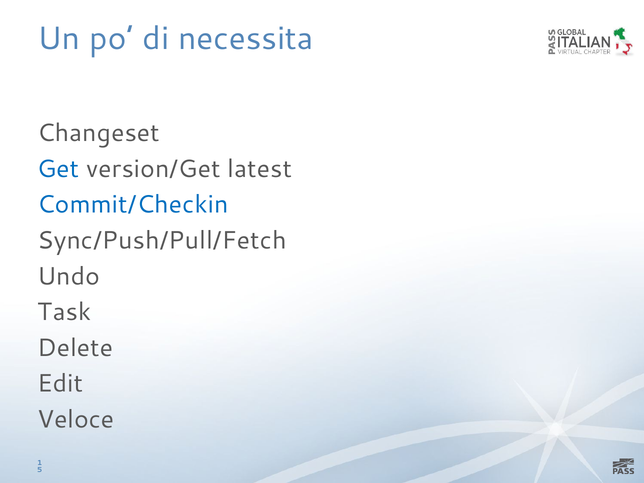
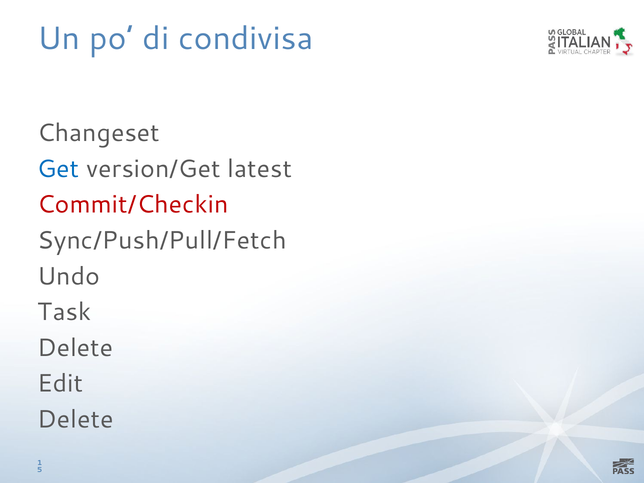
necessita: necessita -> condivisa (246, 38)
Commit/Checkin colour: blue -> red (133, 205)
Veloce: Veloce -> Delete (76, 419)
